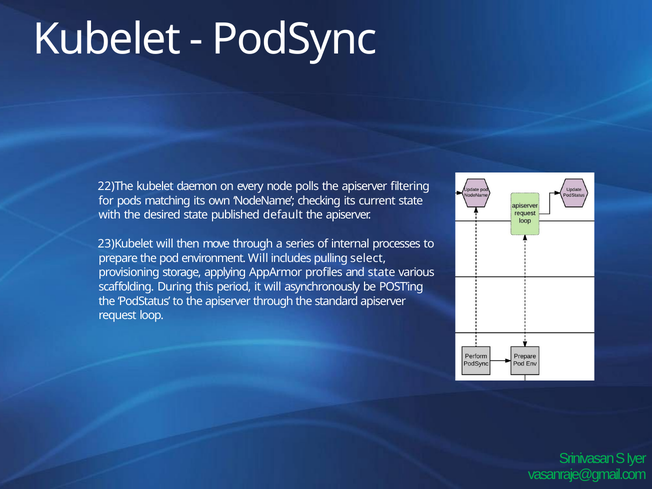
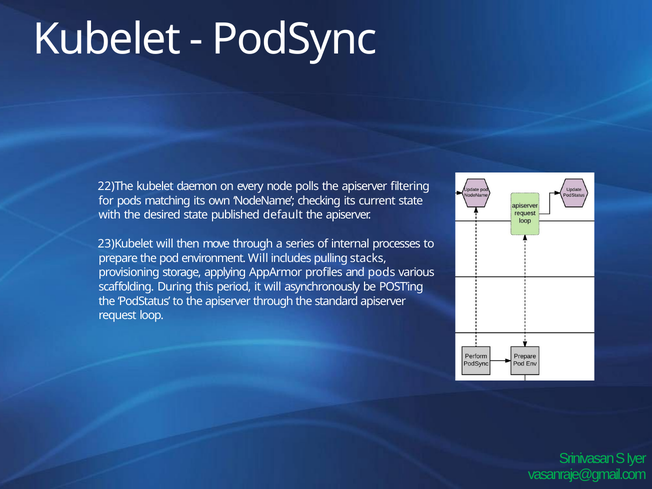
select: select -> stacks (368, 258)
and state: state -> pods (382, 273)
